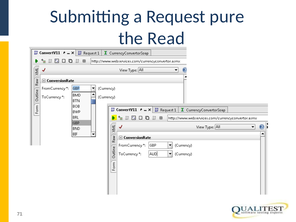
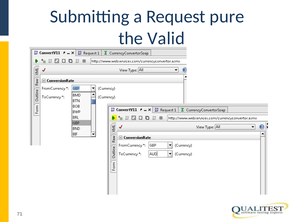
Read: Read -> Valid (166, 38)
